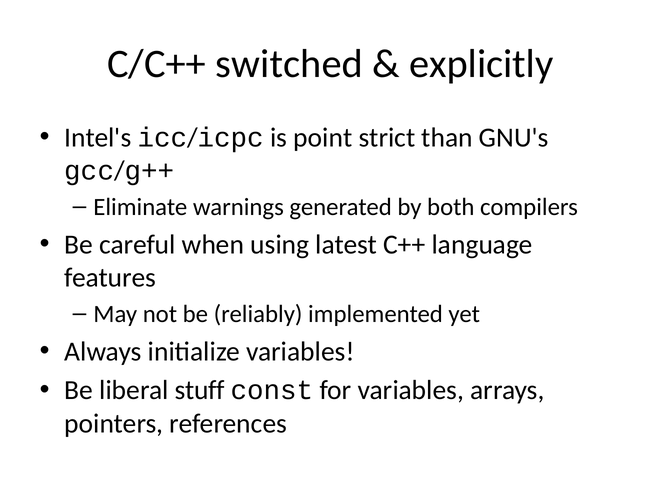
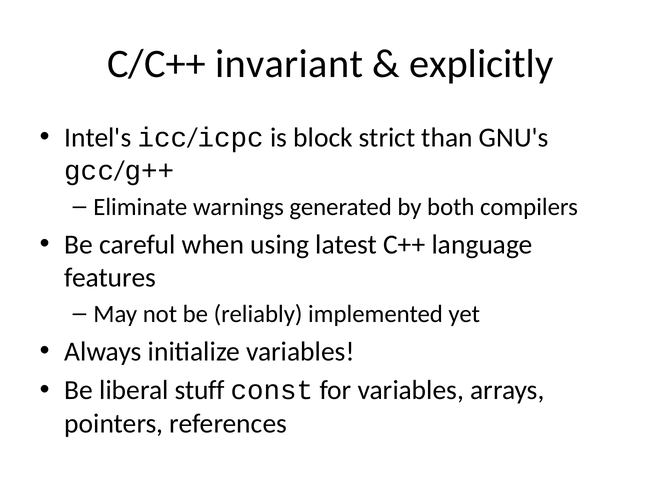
switched: switched -> invariant (289, 64)
point: point -> block (323, 137)
